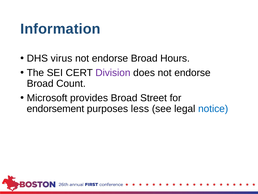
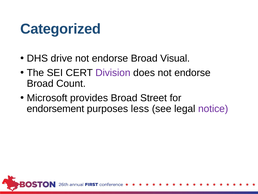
Information: Information -> Categorized (61, 29)
virus: virus -> drive (62, 58)
Hours: Hours -> Visual (175, 58)
notice colour: blue -> purple (213, 109)
